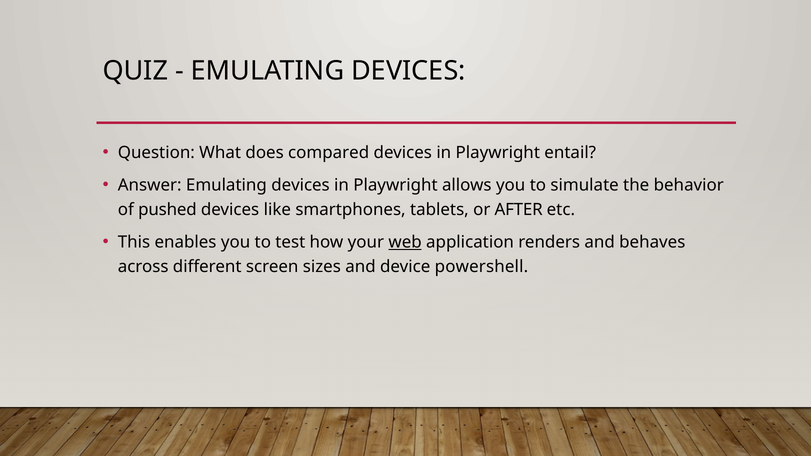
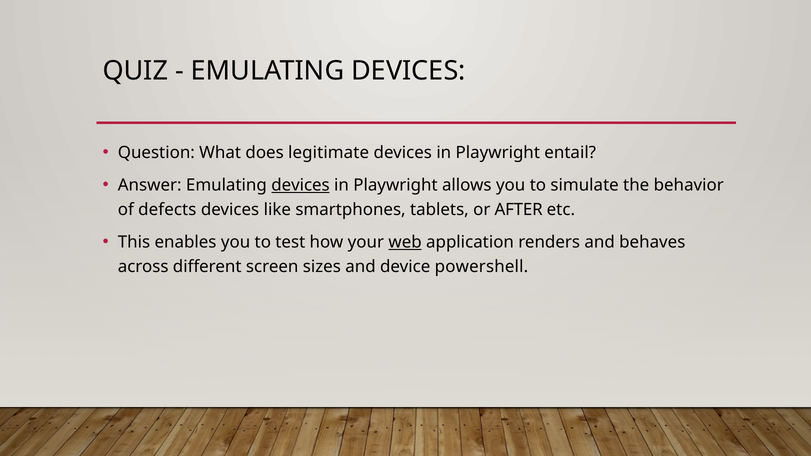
compared: compared -> legitimate (329, 152)
devices underline: none -> present (300, 185)
pushed: pushed -> defects (167, 210)
